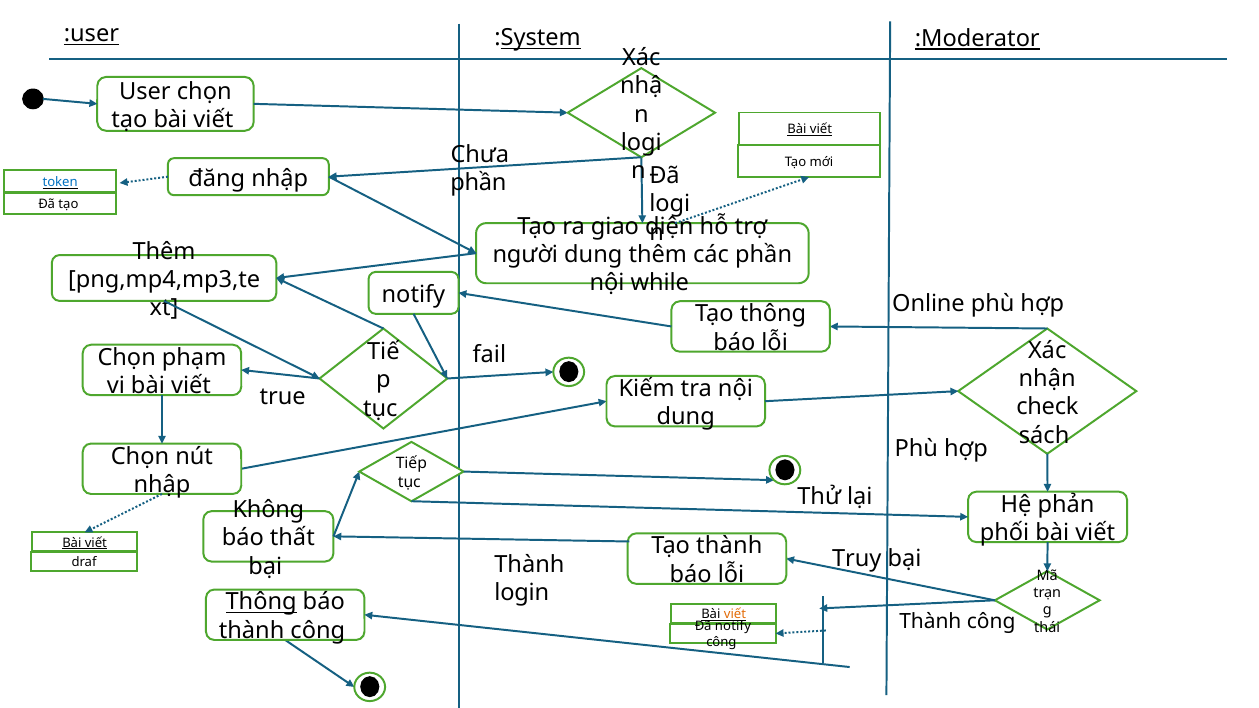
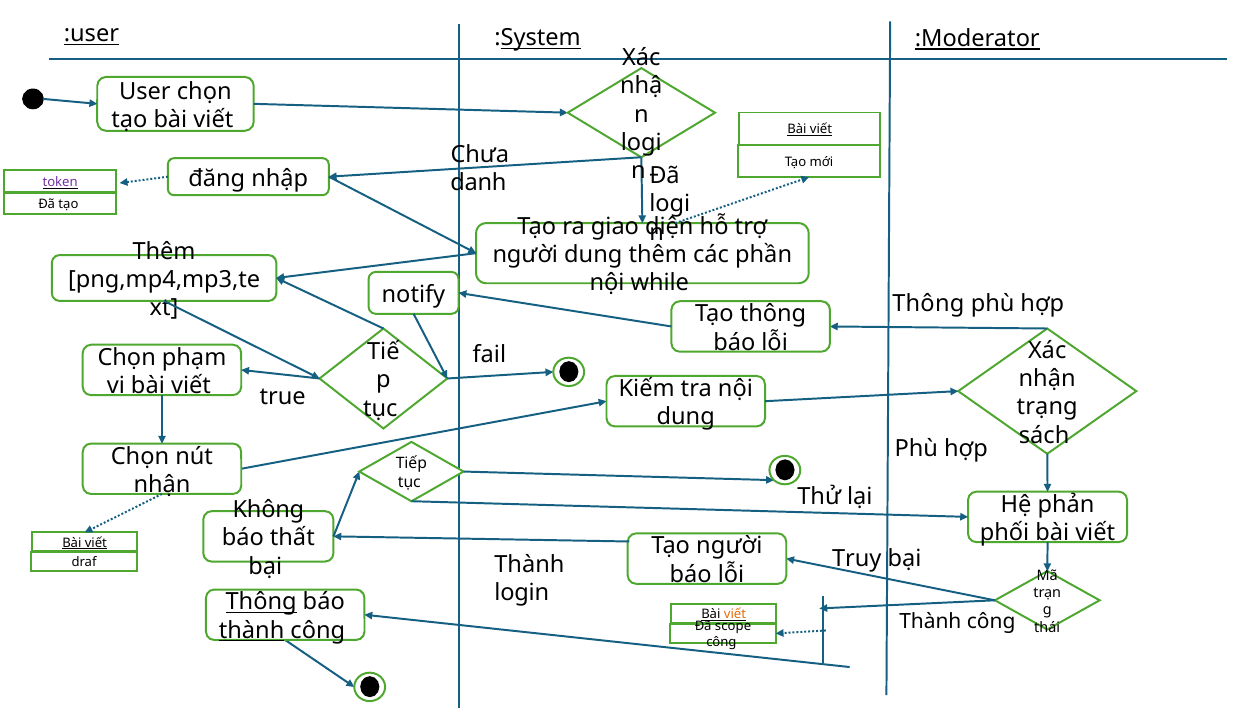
phần: phần -> danh (478, 183)
token colour: blue -> purple (60, 182)
Online: Online -> Thông (928, 304)
check: check -> trạng (1047, 407)
nhập: nhập -> nhận (162, 485)
Tạo thành: thành -> người (729, 546)
Đã notify: notify -> scope (733, 627)
thành underline: none -> present (252, 631)
